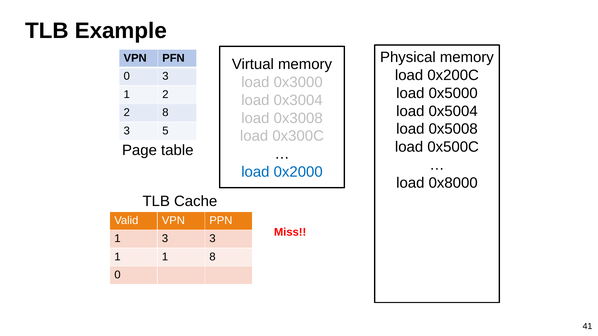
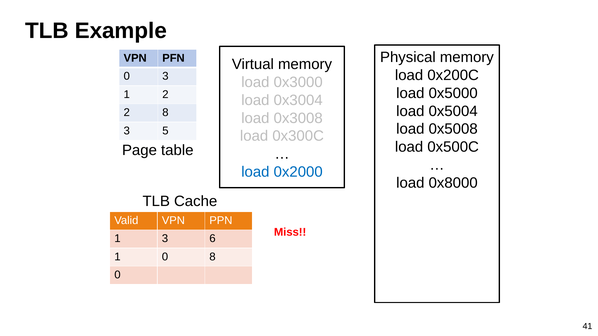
3 3: 3 -> 6 (212, 239)
1 1: 1 -> 0 (165, 257)
